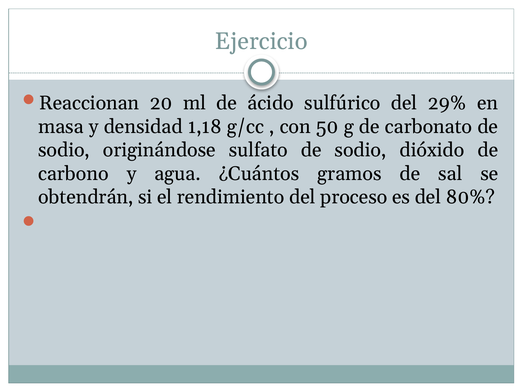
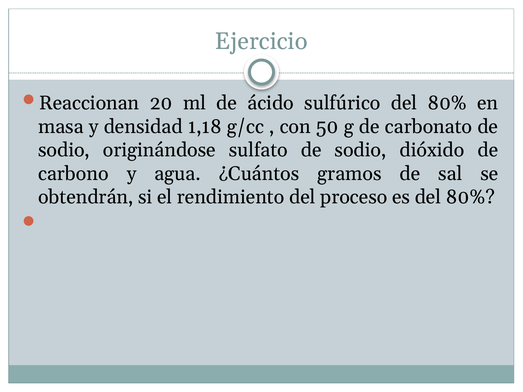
sulfúrico del 29%: 29% -> 80% (447, 103)
